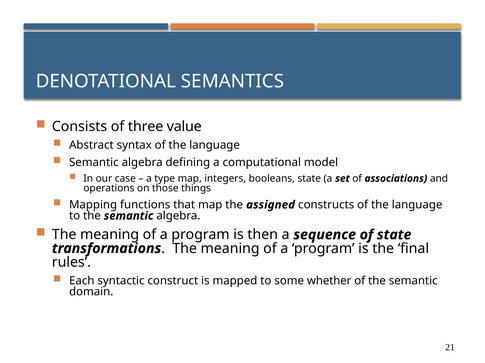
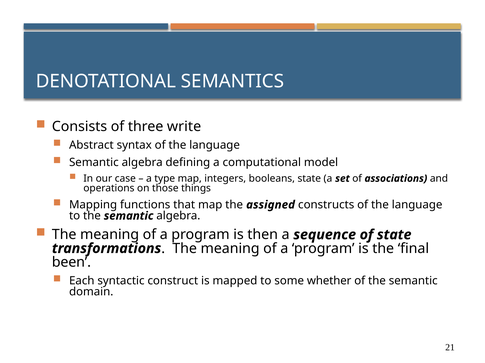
value: value -> write (184, 127)
rules: rules -> been (71, 263)
